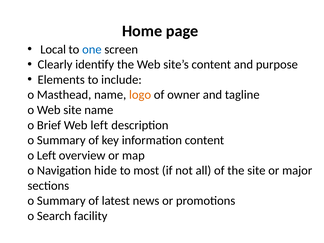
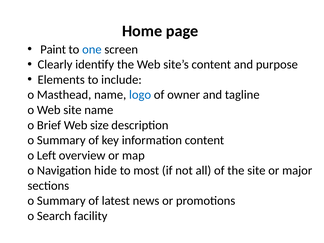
Local: Local -> Paint (53, 49)
logo colour: orange -> blue (140, 95)
Web left: left -> size (99, 125)
